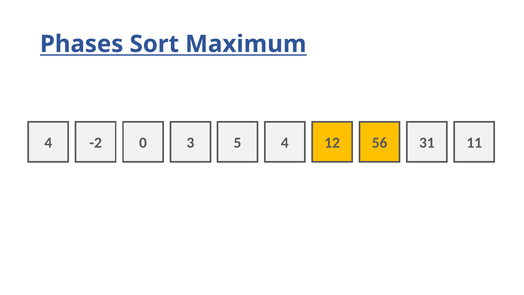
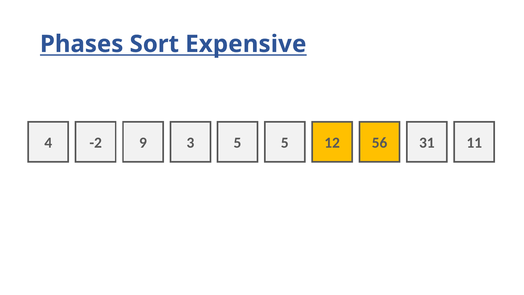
Maximum: Maximum -> Expensive (246, 44)
0: 0 -> 9 (143, 143)
5 4: 4 -> 5 (285, 143)
